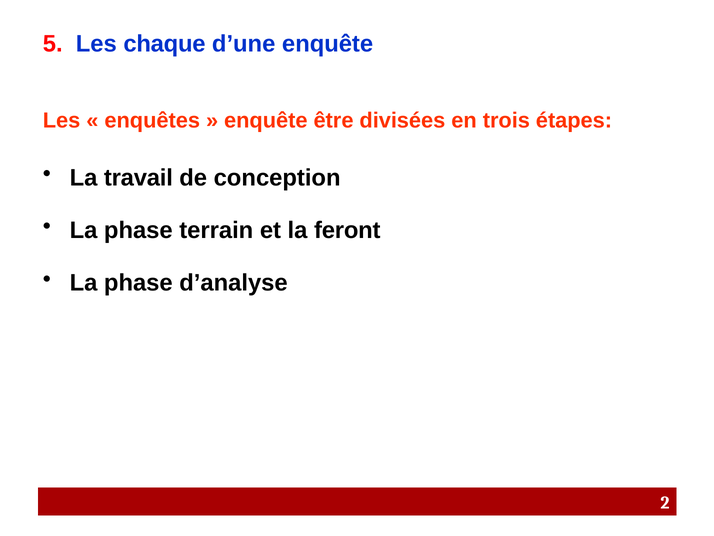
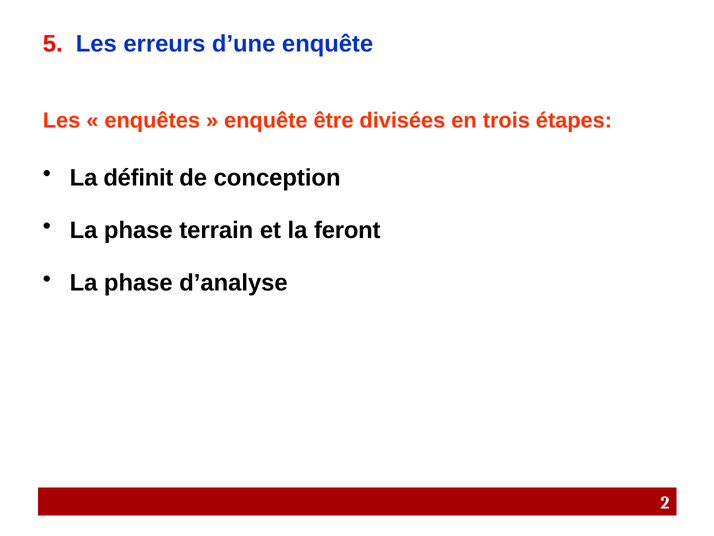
chaque: chaque -> erreurs (164, 44)
travail: travail -> définit (138, 178)
